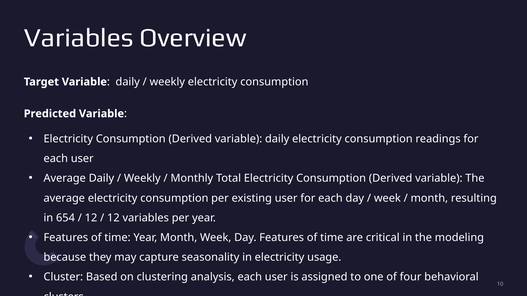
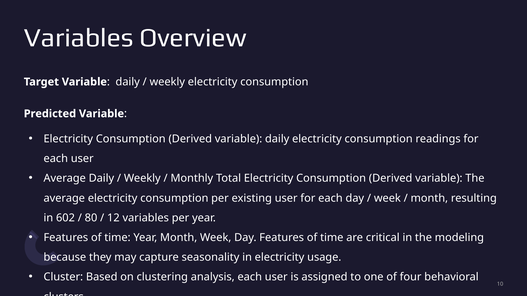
654: 654 -> 602 (65, 218)
12: 12 -> 80 (91, 218)
